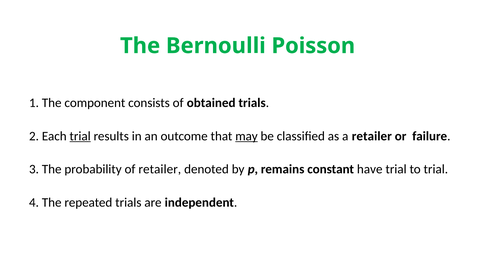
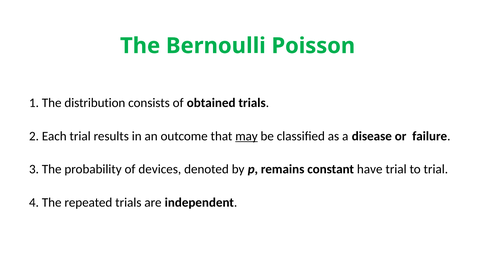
component: component -> distribution (95, 103)
trial underline: present -> none (80, 136)
a retailer: retailer -> disease (372, 136)
of retailer: retailer -> devices (160, 169)
